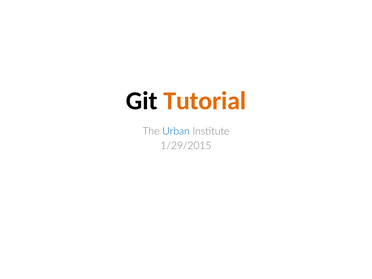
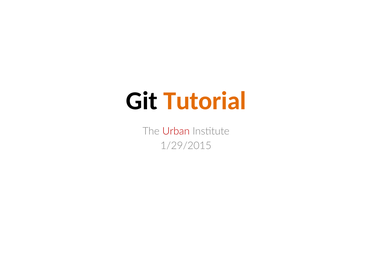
Urban colour: blue -> red (176, 131)
